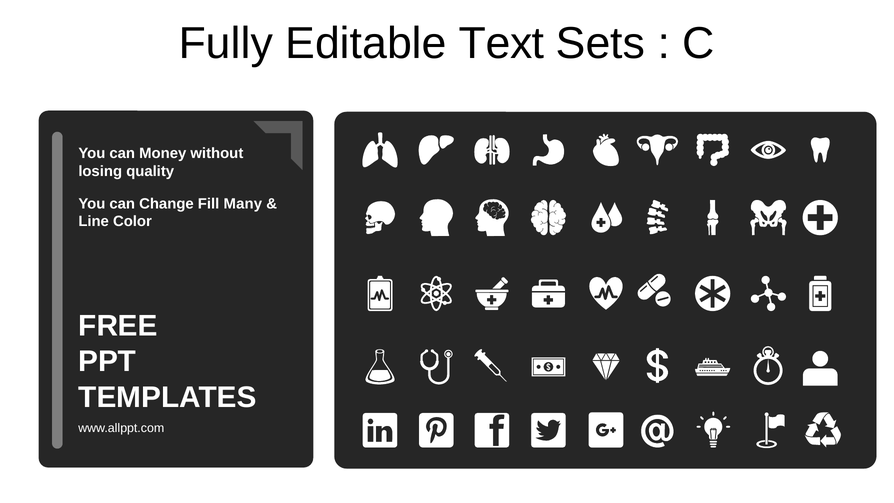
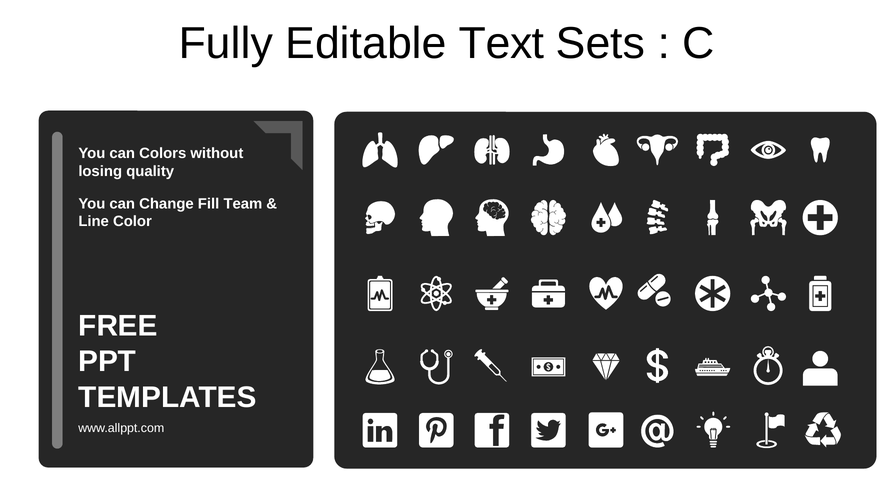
Money: Money -> Colors (163, 153)
Many: Many -> Team (243, 204)
